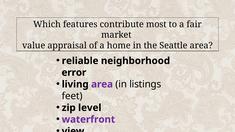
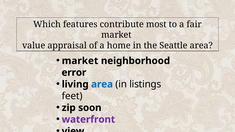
reliable: reliable -> market (80, 61)
area colour: purple -> blue (102, 84)
level: level -> soon (90, 108)
